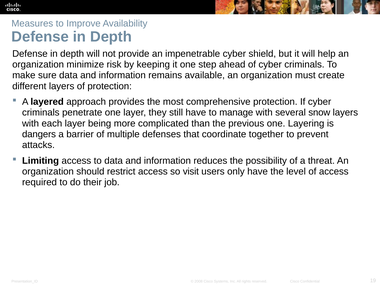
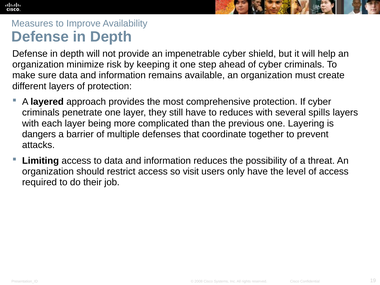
to manage: manage -> reduces (236, 113)
snow: snow -> spills (319, 113)
